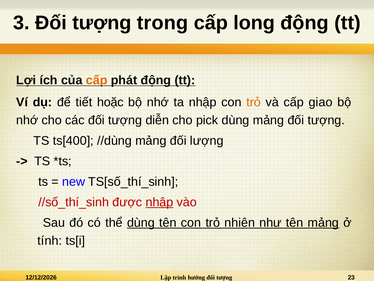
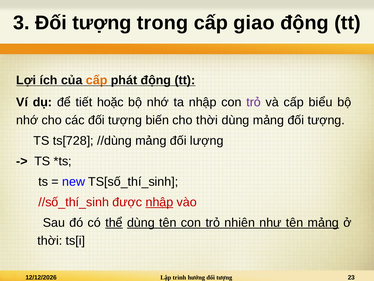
long: long -> giao (254, 23)
trỏ colour: orange -> purple (254, 102)
giao: giao -> biểu (321, 102)
diễn: diễn -> biến (157, 120)
cho pick: pick -> thời (207, 120)
ts[400: ts[400 -> ts[728 (73, 141)
thể underline: none -> present (114, 222)
tính: tính -> thời (50, 240)
